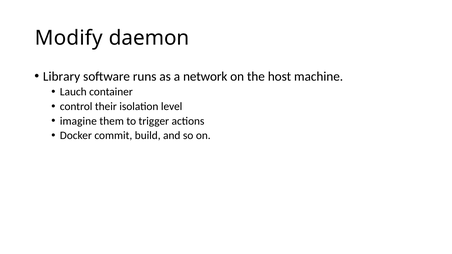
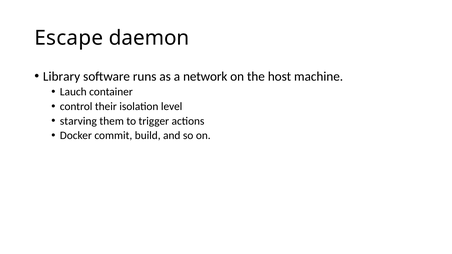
Modify: Modify -> Escape (69, 38)
imagine: imagine -> starving (78, 121)
